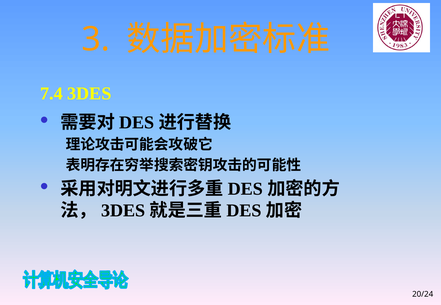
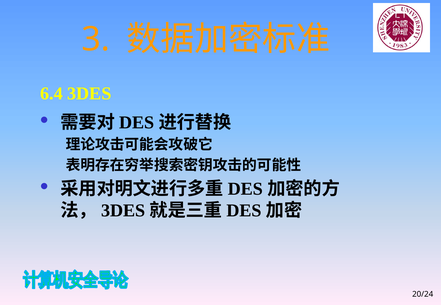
7.4: 7.4 -> 6.4 (51, 94)
